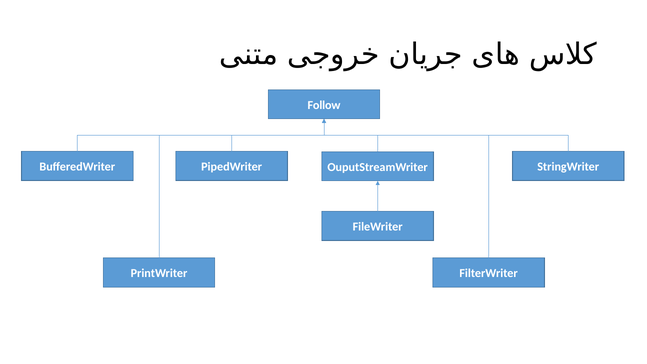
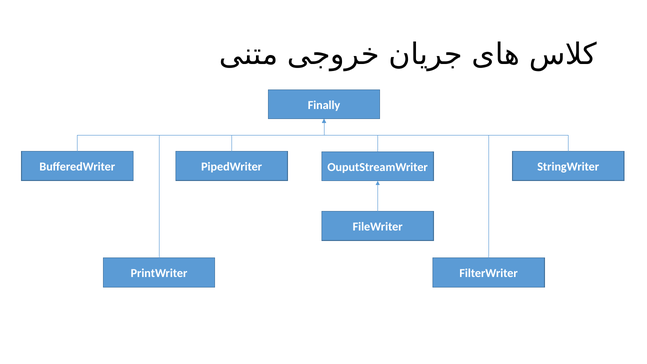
Follow: Follow -> Finally (324, 105)
